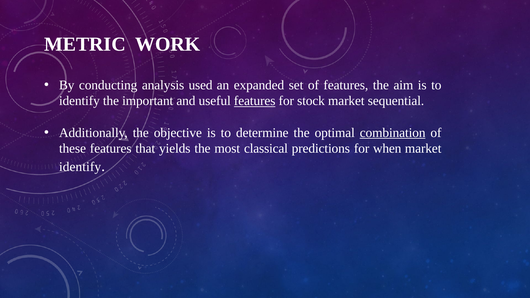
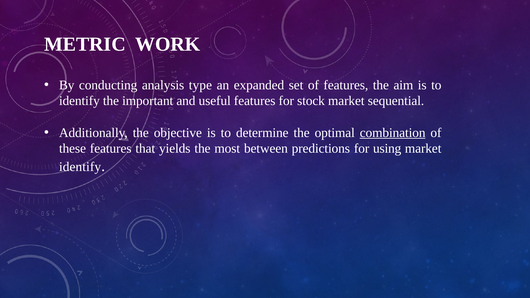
used: used -> type (200, 85)
features underline: present -> none (255, 101)
classical: classical -> between (266, 149)
when: when -> using (387, 149)
